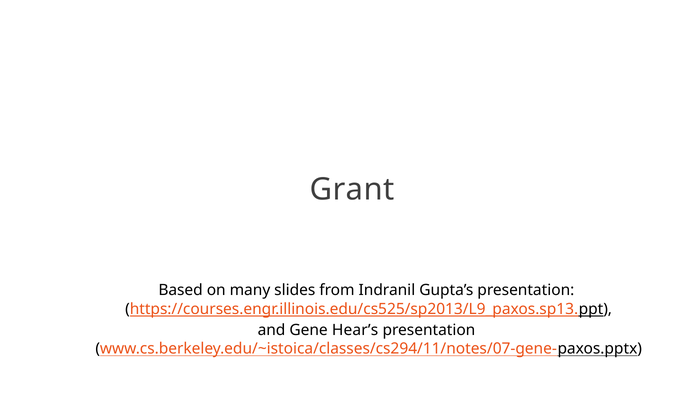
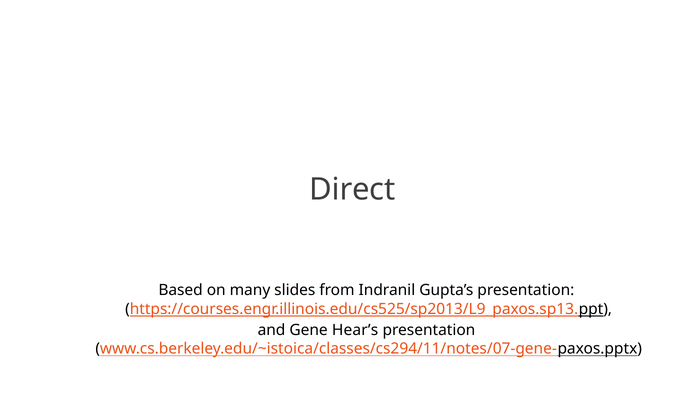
Grant: Grant -> Direct (352, 190)
